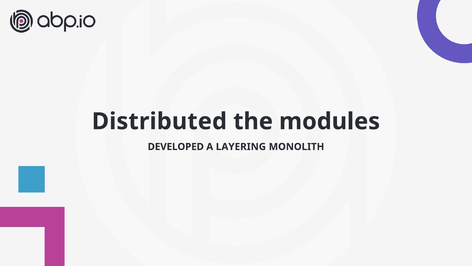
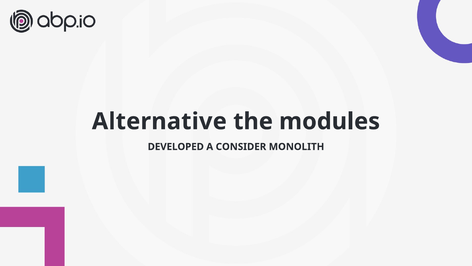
Distributed: Distributed -> Alternative (159, 121)
LAYERING: LAYERING -> CONSIDER (241, 146)
